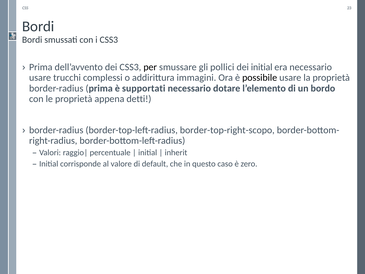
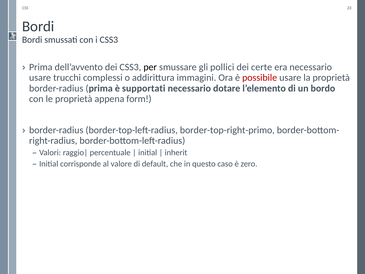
dei initial: initial -> certe (262, 67)
possibile colour: black -> red (260, 78)
detti: detti -> form (139, 99)
border-top-right-scopo: border-top-right-scopo -> border-top-right-primo (227, 130)
